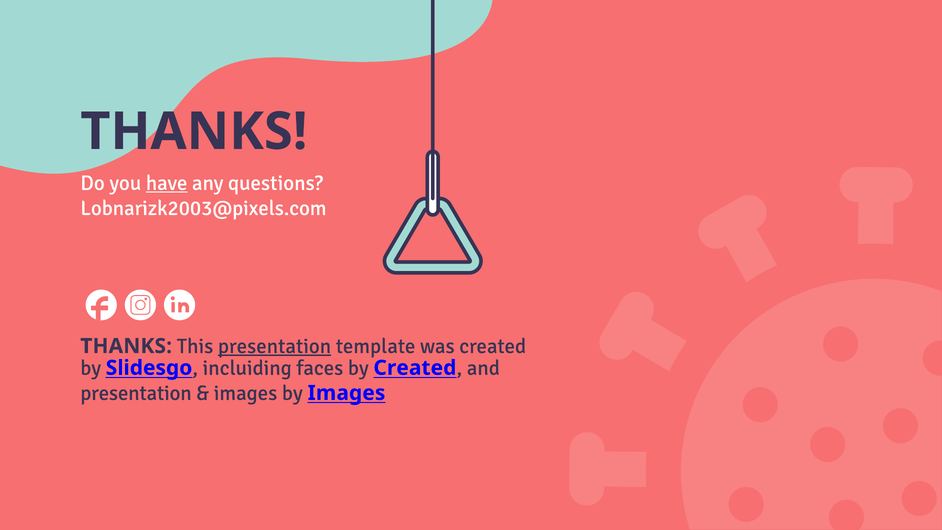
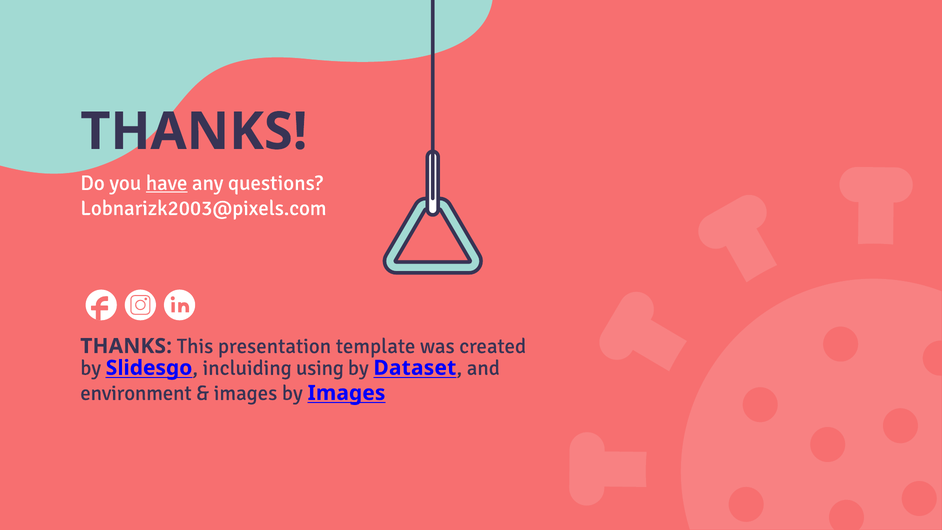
presentation underline: present -> none (275, 346)
faces: faces -> using (320, 368)
by Created: Created -> Dataset (415, 368)
presentation: presentation -> environment (136, 393)
